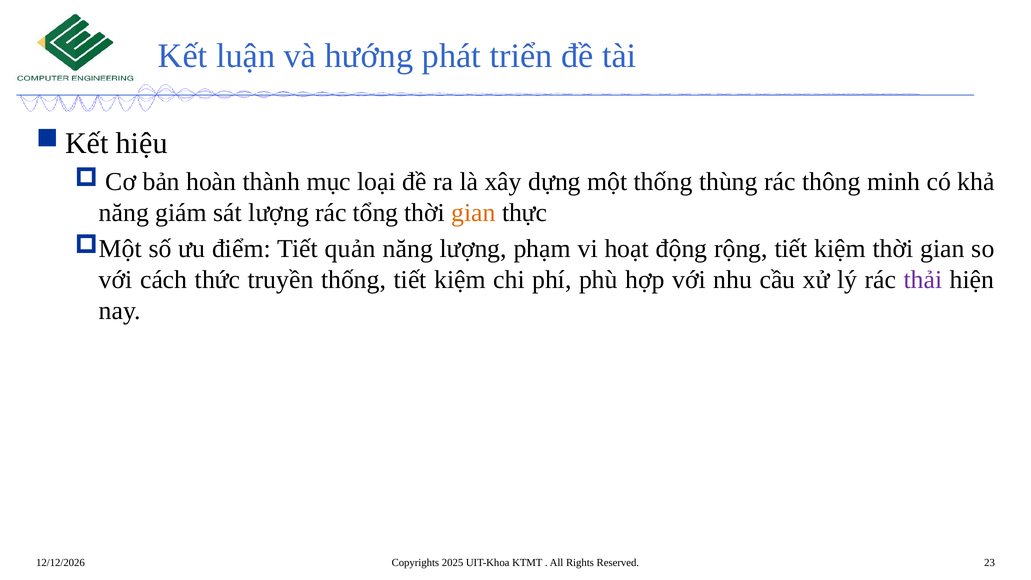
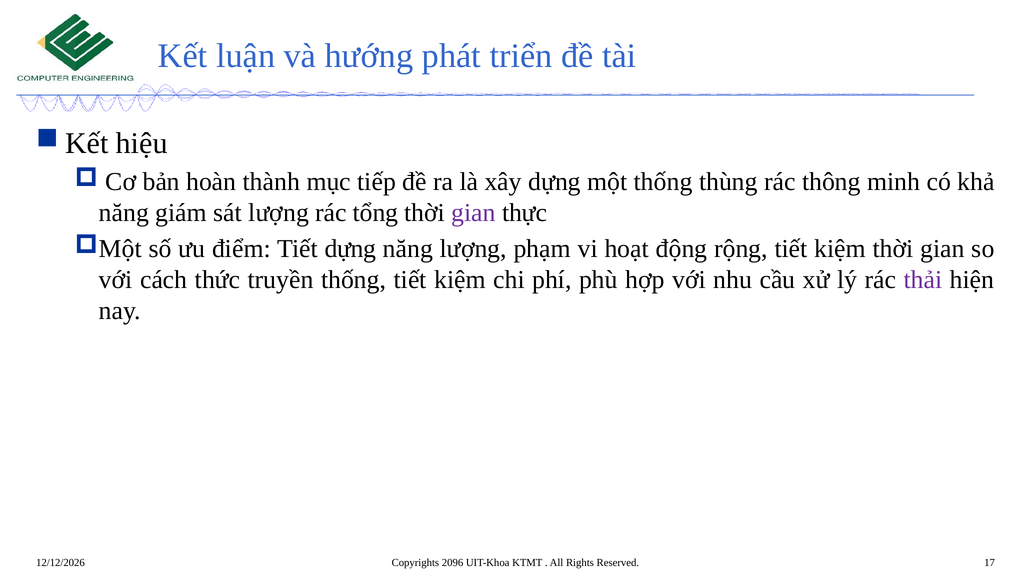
loại: loại -> tiếp (377, 182)
gian colour: orange -> purple (473, 213)
Tiết quản: quản -> dựng (350, 249)
2025: 2025 -> 2096 (453, 563)
23: 23 -> 17 (990, 563)
